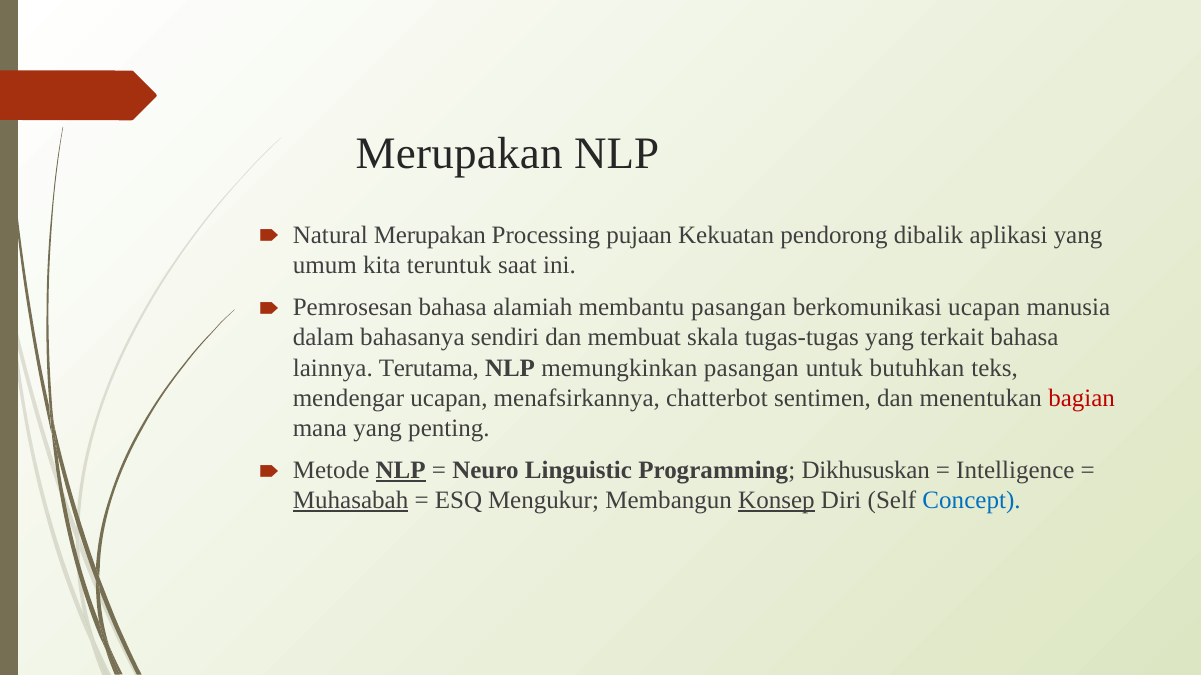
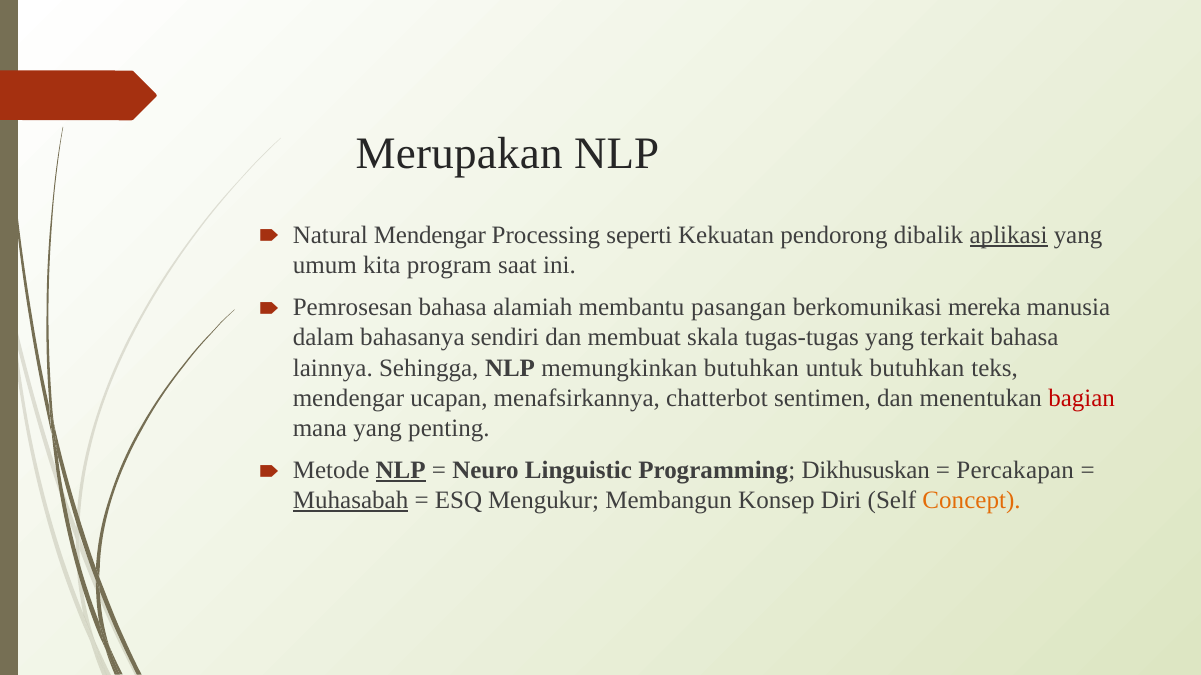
Natural Merupakan: Merupakan -> Mendengar (430, 235)
pujaan: pujaan -> seperti (639, 235)
aplikasi underline: none -> present (1009, 235)
teruntuk: teruntuk -> program (449, 265)
berkomunikasi ucapan: ucapan -> mereka (984, 308)
Terutama: Terutama -> Sehingga (429, 368)
memungkinkan pasangan: pasangan -> butuhkan (751, 368)
Intelligence: Intelligence -> Percakapan (1015, 471)
Konsep underline: present -> none (776, 501)
Concept colour: blue -> orange (972, 501)
